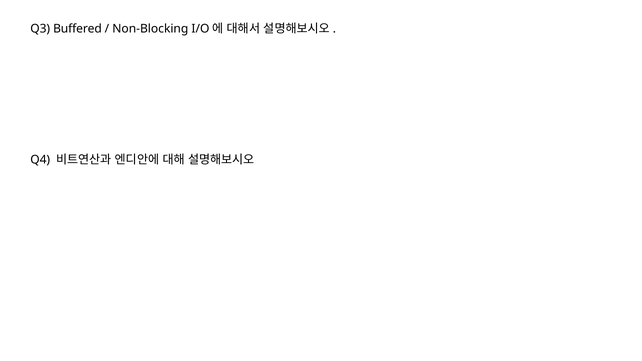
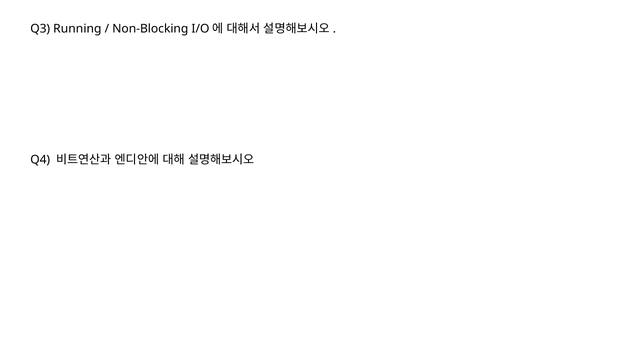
Buffered: Buffered -> Running (77, 29)
